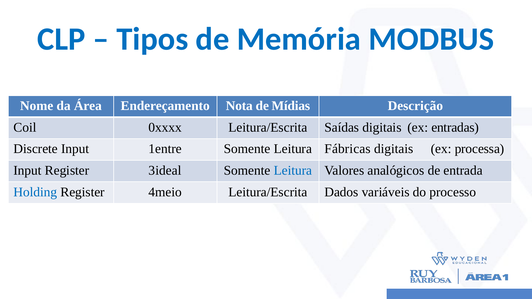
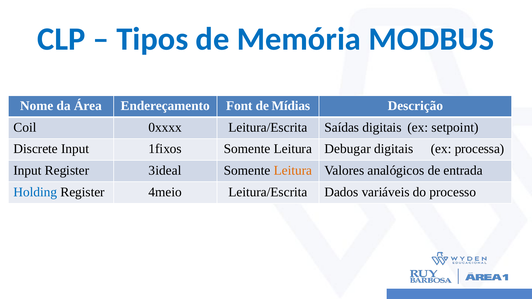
Nota: Nota -> Font (239, 106)
entradas: entradas -> setpoint (455, 127)
1entre: 1entre -> 1fixos (165, 149)
Fábricas: Fábricas -> Debugar (348, 149)
Leitura colour: blue -> orange (293, 171)
